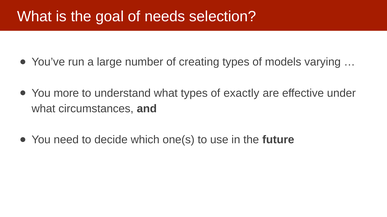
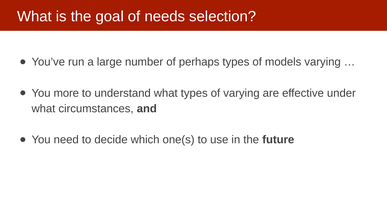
creating: creating -> perhaps (199, 62)
of exactly: exactly -> varying (241, 93)
